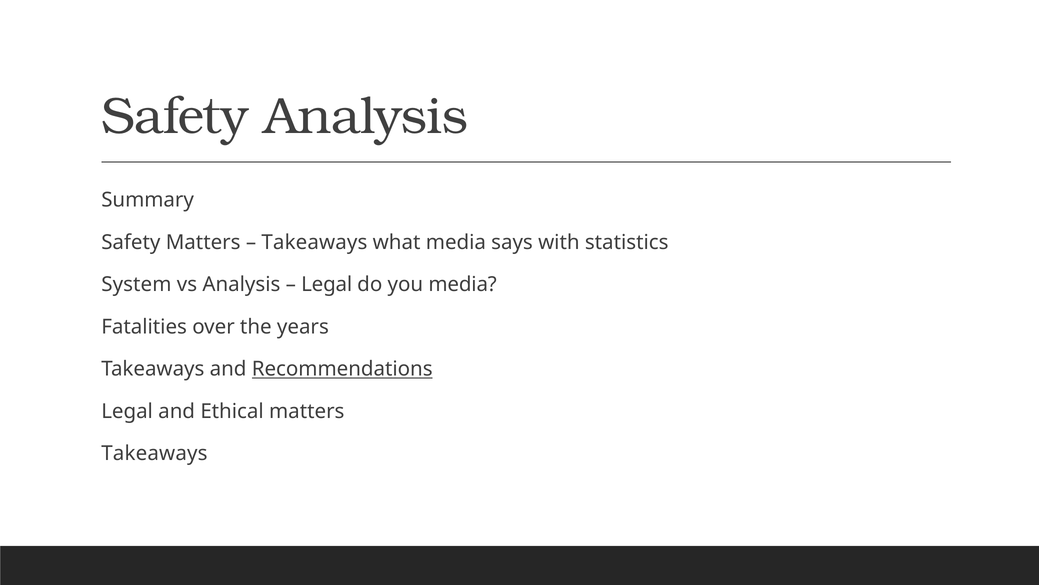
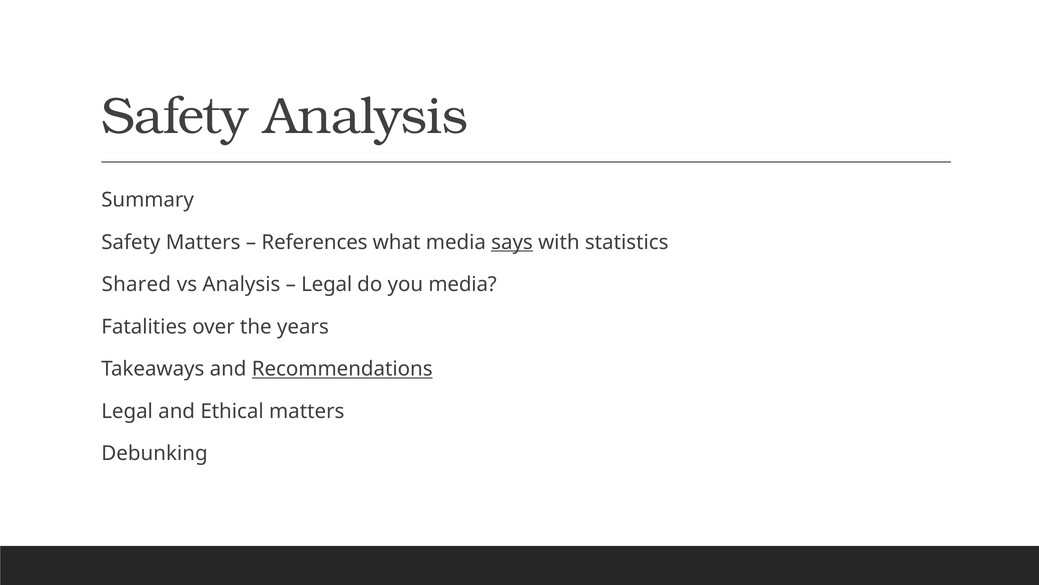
Takeaways: Takeaways -> References (315, 242)
says underline: none -> present (512, 242)
System: System -> Shared (136, 284)
Takeaways: Takeaways -> Debunking (154, 453)
